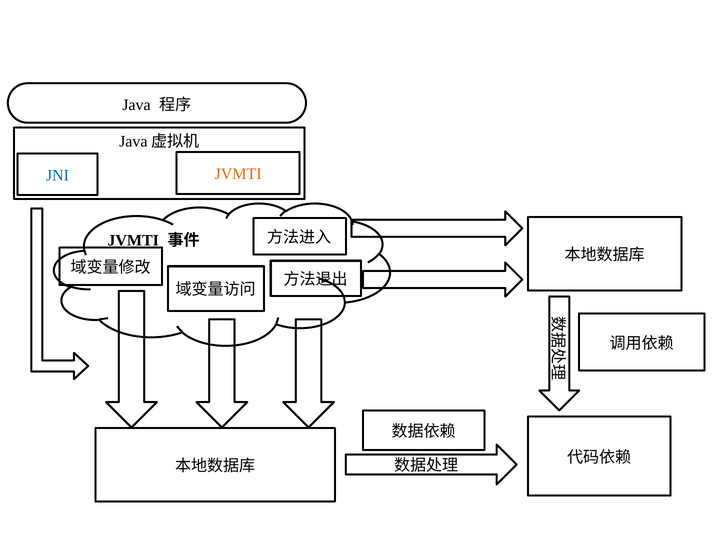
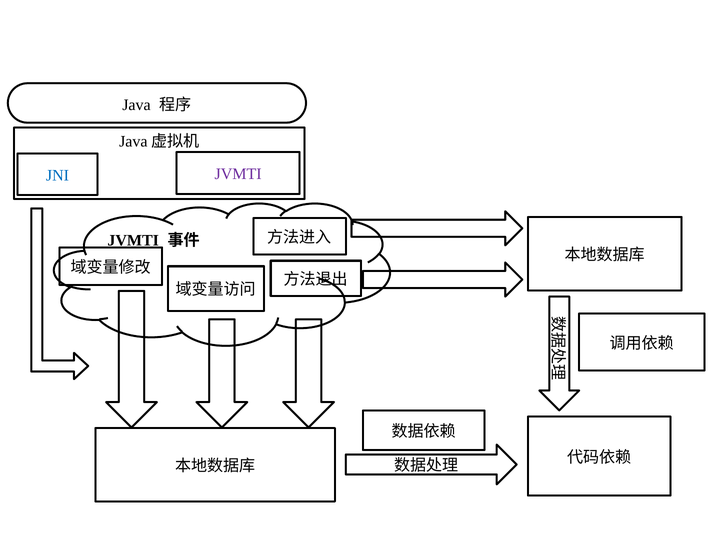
JVMTI colour: orange -> purple (238, 174)
